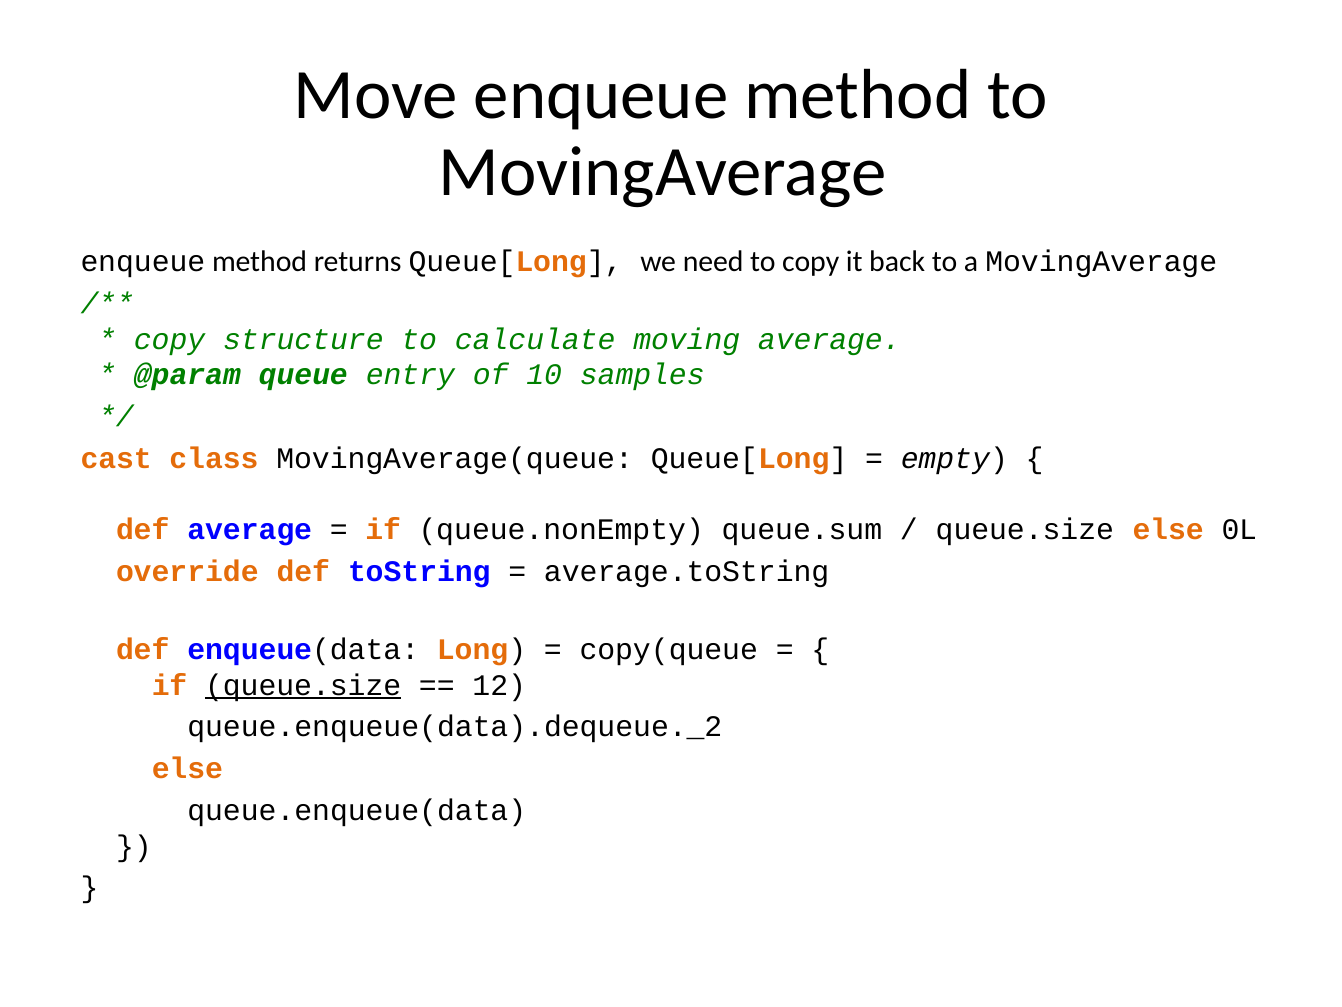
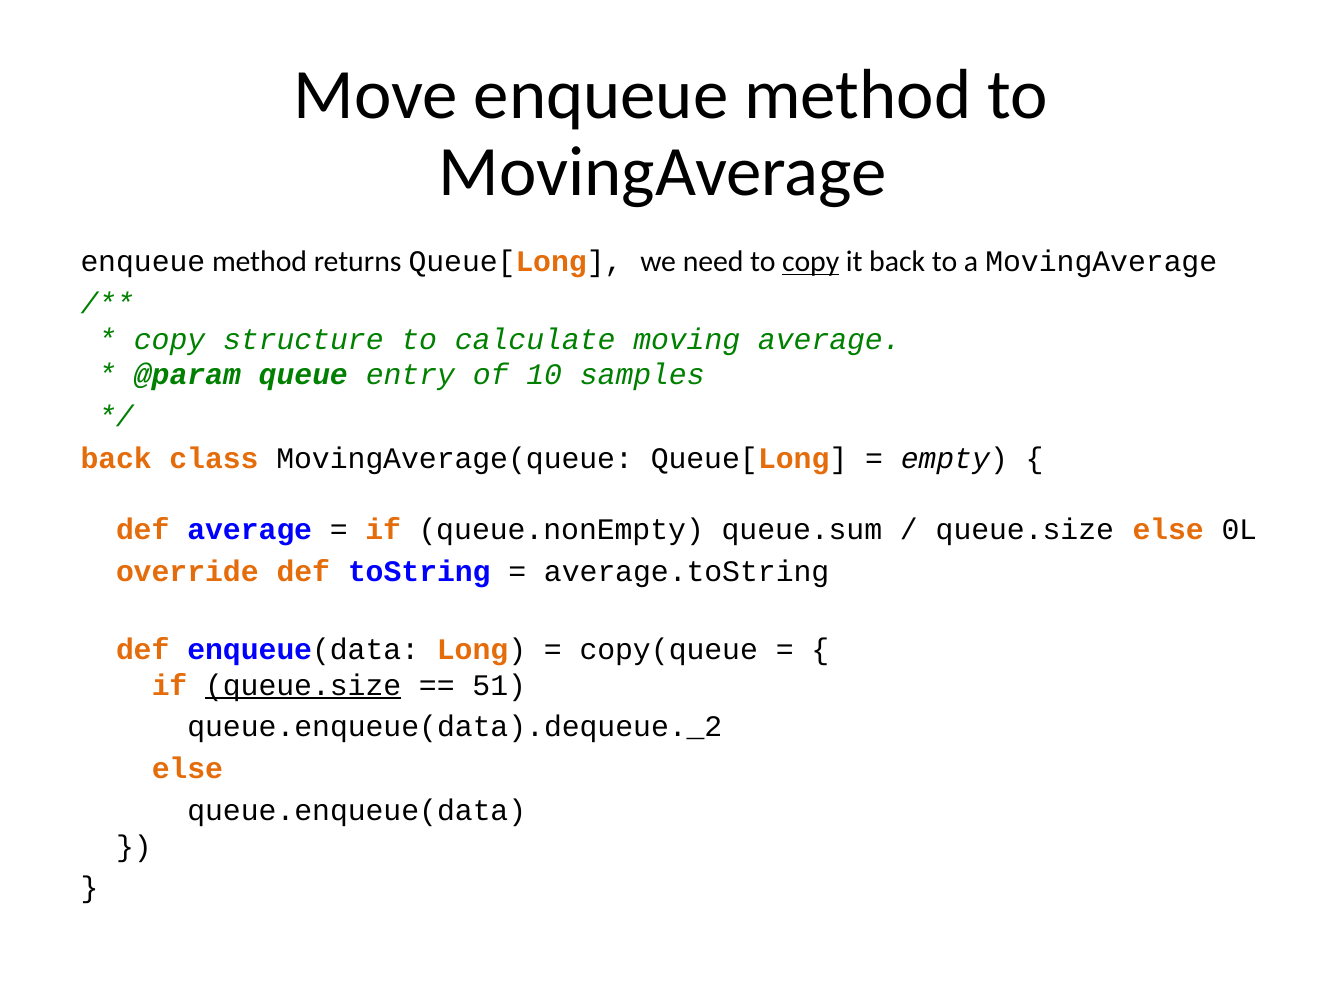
copy underline: none -> present (811, 262)
cast: cast -> back (116, 458)
12: 12 -> 51 (499, 685)
